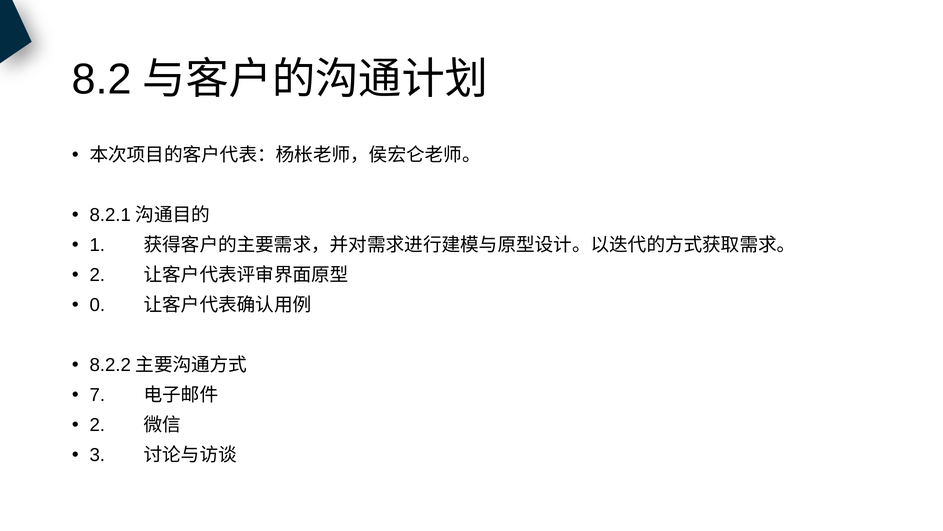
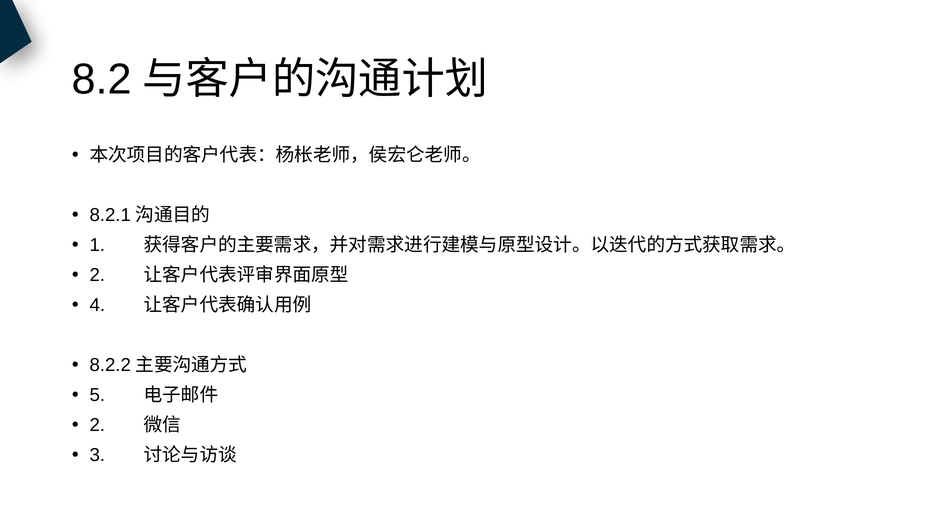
0: 0 -> 4 (97, 305)
7: 7 -> 5 (97, 395)
